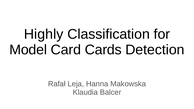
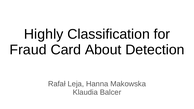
Model: Model -> Fraud (28, 50)
Cards: Cards -> About (103, 50)
